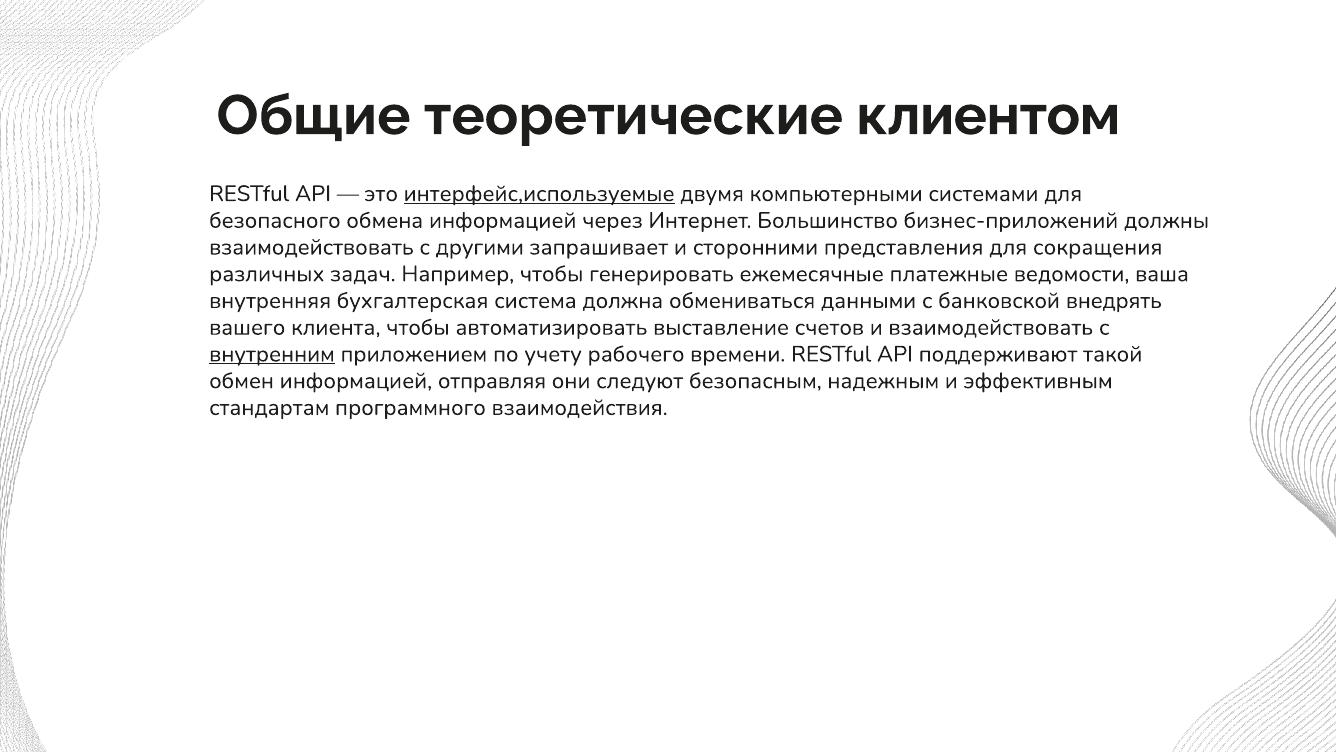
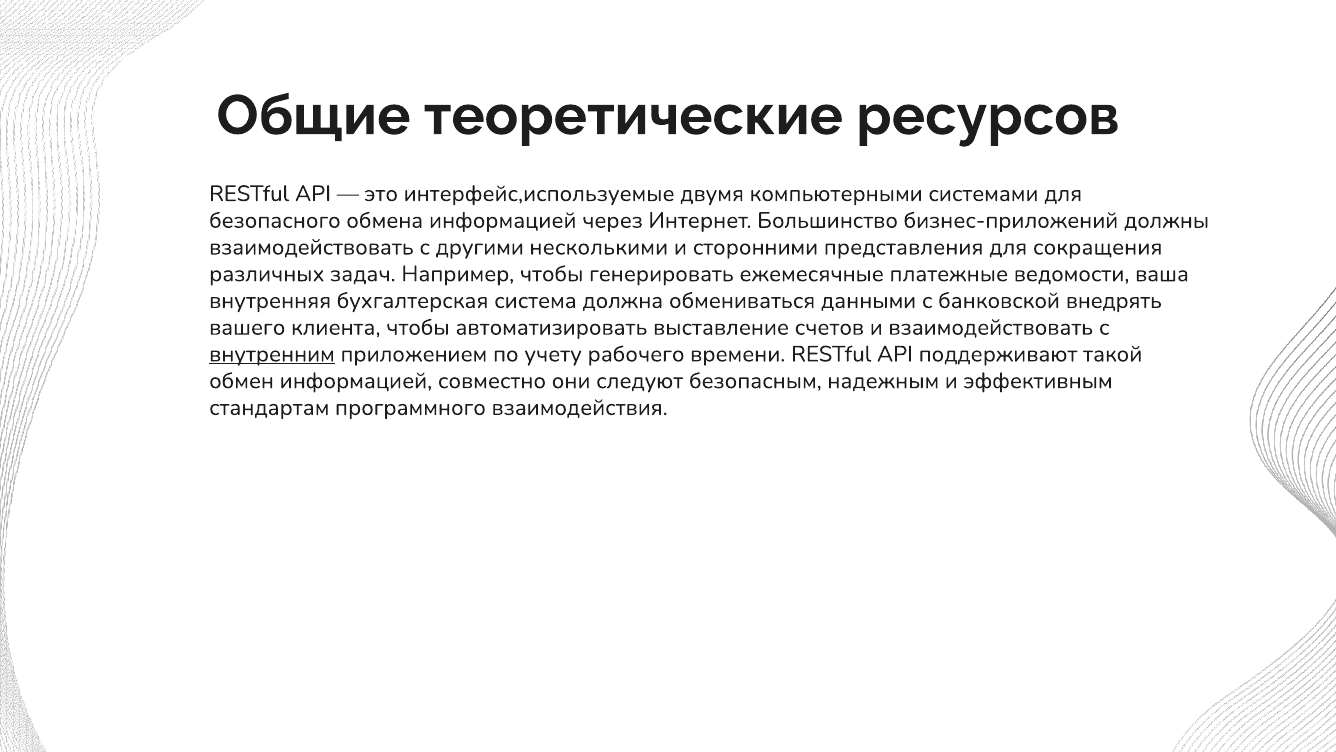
клиентом: клиентом -> ресурсов (988, 116)
интерфейс,используемые underline: present -> none (539, 194)
запрашивает: запрашивает -> несколькими (599, 247)
отправляя: отправляя -> совместно (492, 381)
